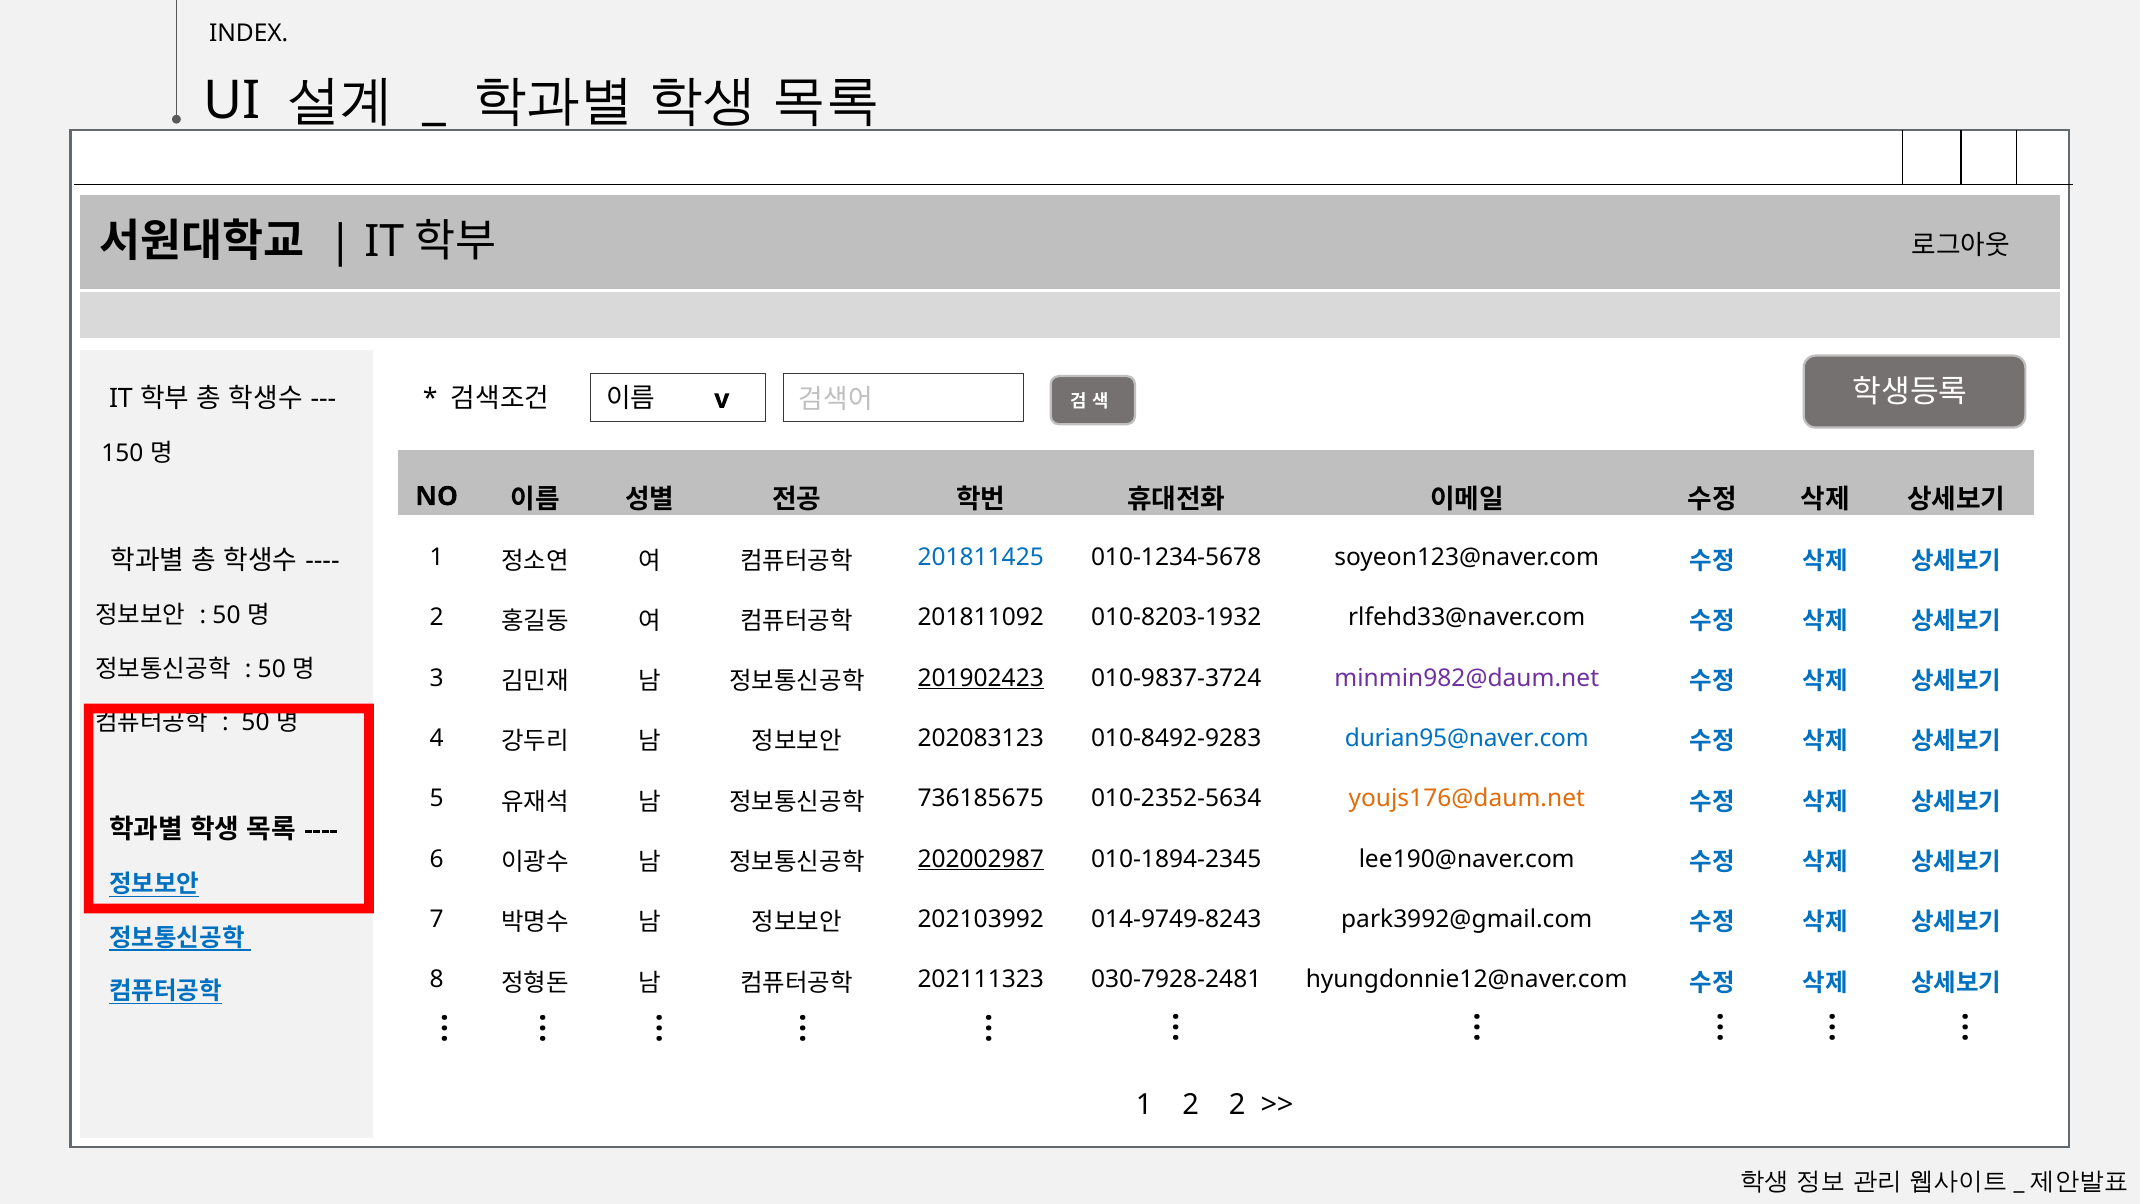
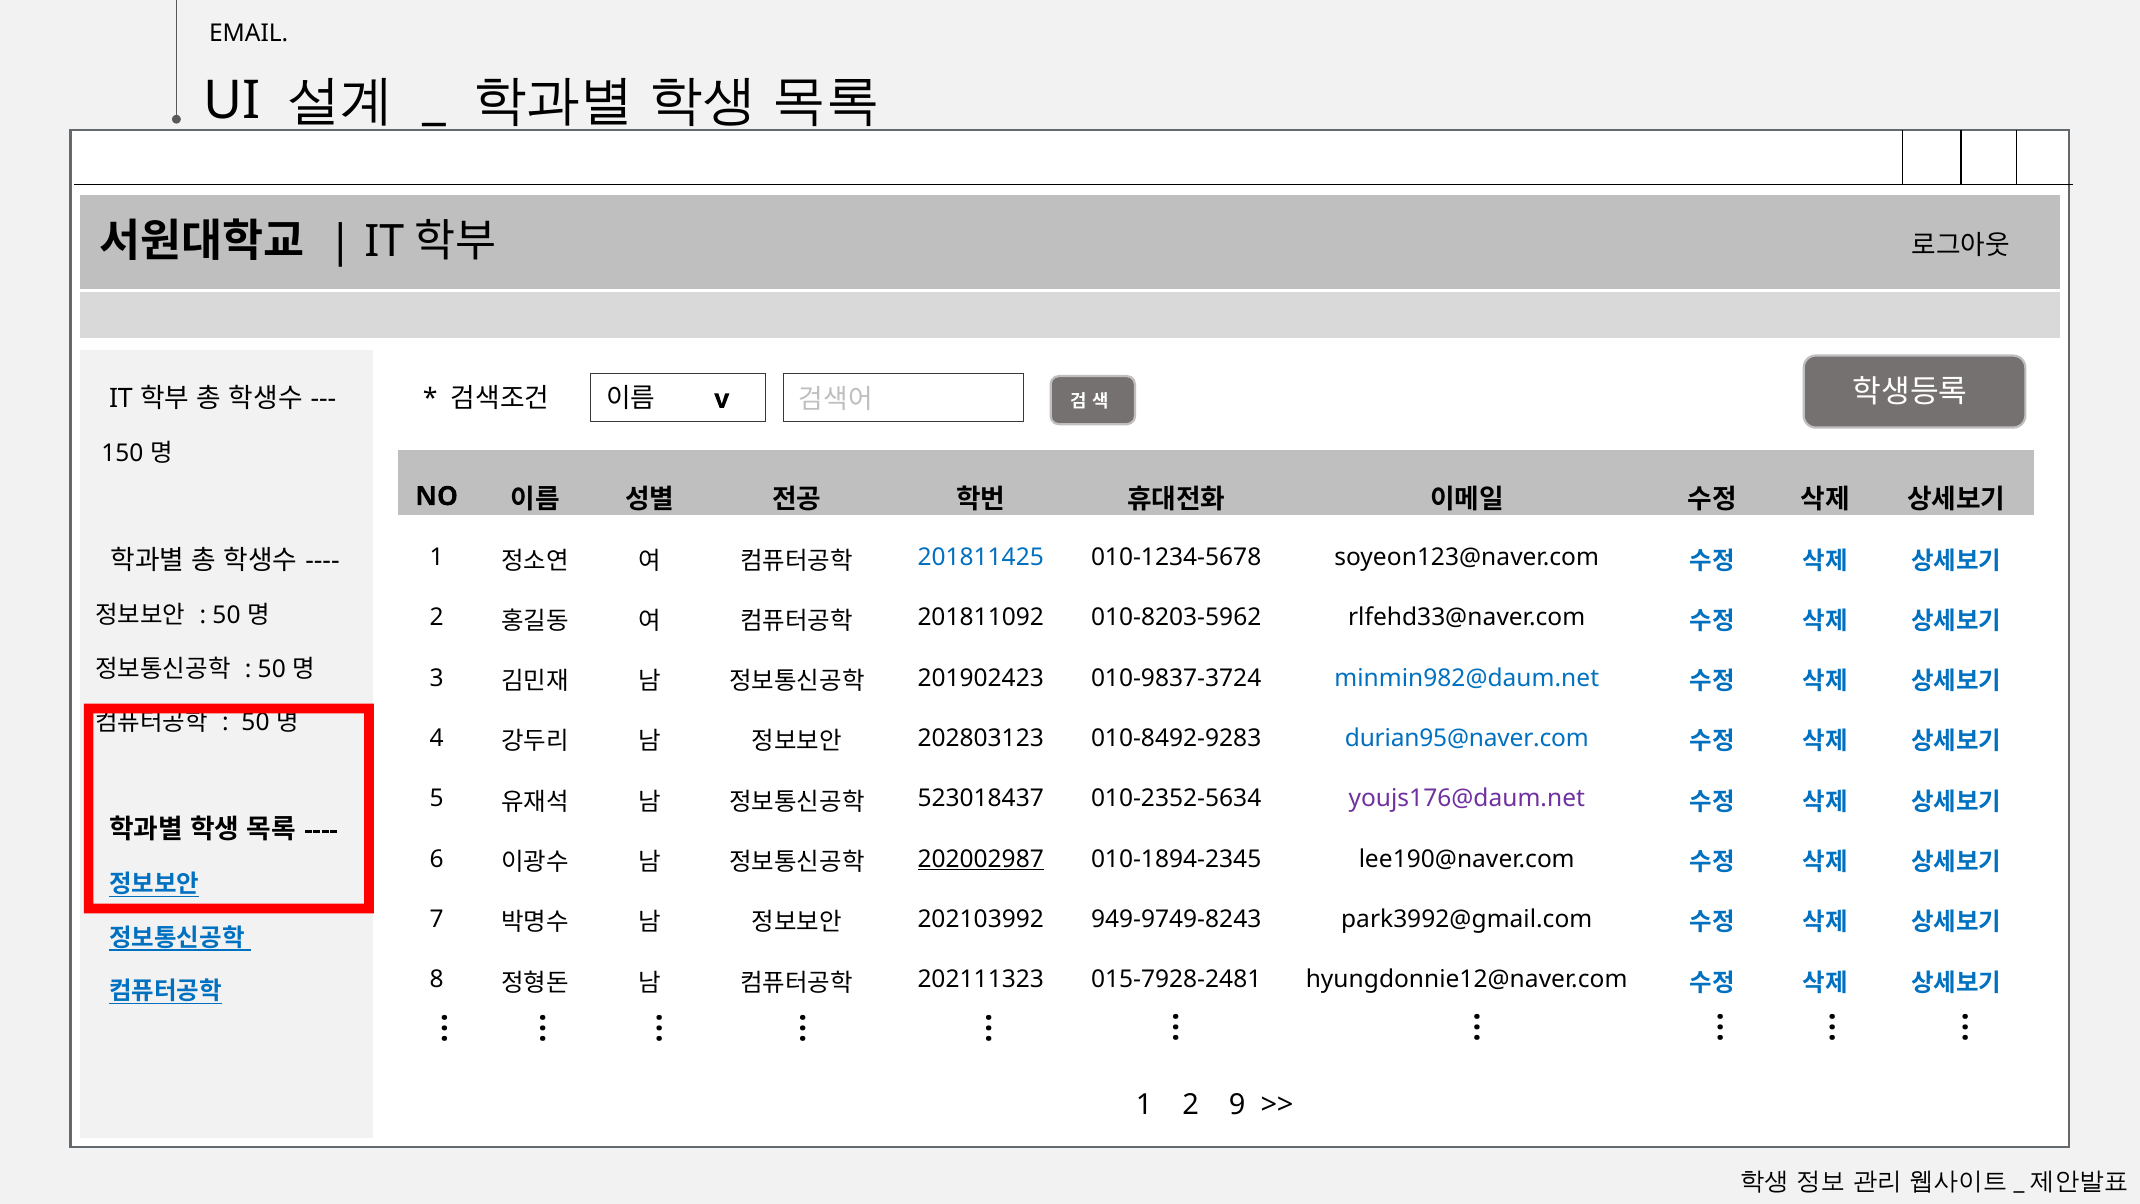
INDEX: INDEX -> EMAIL (249, 34)
010-8203-1932: 010-8203-1932 -> 010-8203-5962 (1176, 618)
201902423 underline: present -> none (981, 678)
minmin982@daum.net colour: purple -> blue (1467, 678)
202083123: 202083123 -> 202803123 (981, 738)
736185675: 736185675 -> 523018437 (981, 799)
youjs176@daum.net colour: orange -> purple (1467, 799)
014-9749-8243: 014-9749-8243 -> 949-9749-8243 (1176, 919)
030-7928-2481: 030-7928-2481 -> 015-7928-2481 (1176, 979)
2 2: 2 -> 9 (1237, 1105)
